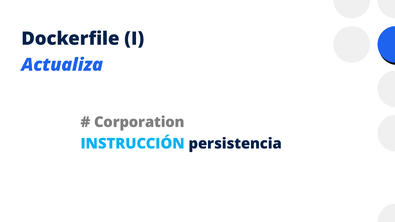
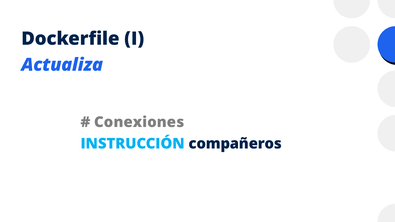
Corporation: Corporation -> Conexiones (139, 122)
persistencia: persistencia -> compañeros (235, 144)
